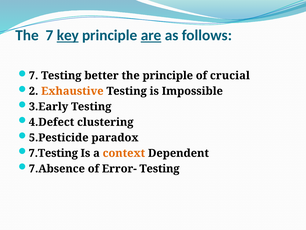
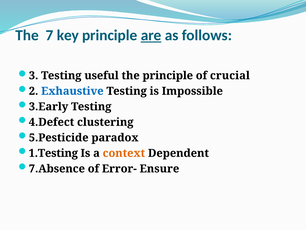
key underline: present -> none (68, 35)
7: 7 -> 3 (34, 75)
better: better -> useful (102, 75)
Exhaustive colour: orange -> blue (72, 91)
7.Testing: 7.Testing -> 1.Testing (53, 153)
Error- Testing: Testing -> Ensure (159, 168)
